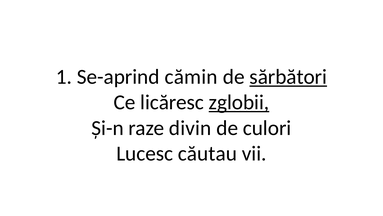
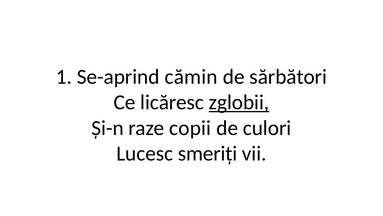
sărbători underline: present -> none (288, 77)
divin: divin -> copii (190, 128)
căutau: căutau -> smeriți (208, 153)
